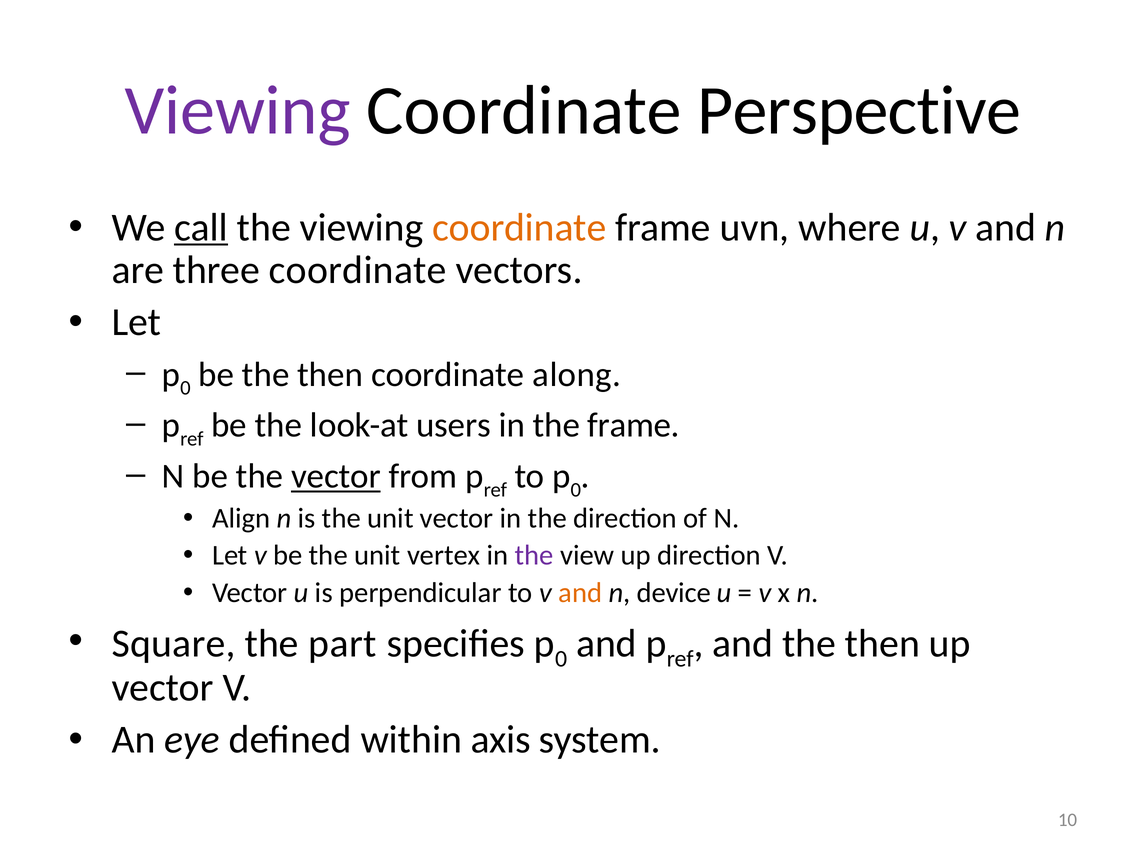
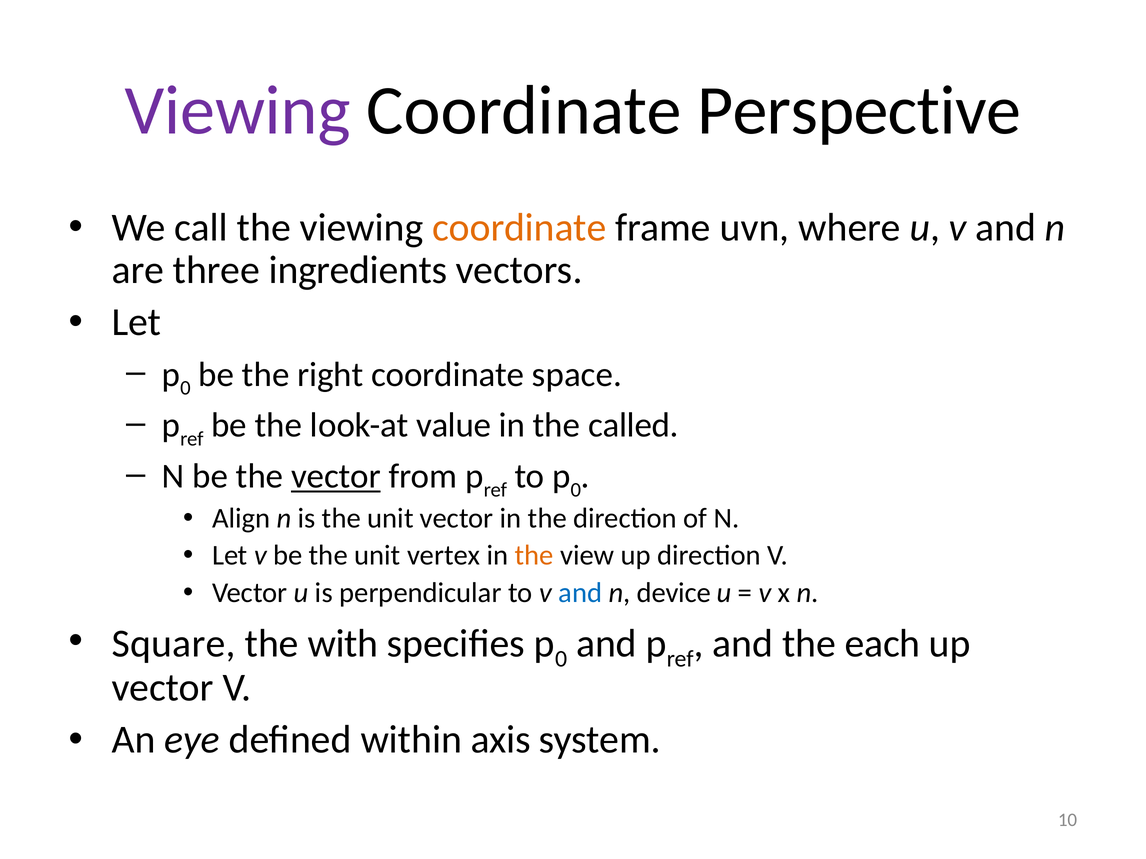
call underline: present -> none (201, 228)
three coordinate: coordinate -> ingredients (358, 270)
be the then: then -> right (330, 375)
along: along -> space (577, 375)
users: users -> value (454, 426)
the frame: frame -> called (633, 426)
the colour: purple -> orange (534, 556)
and colour: orange -> blue (580, 593)
part: part -> with (343, 644)
and the then: then -> each (883, 644)
